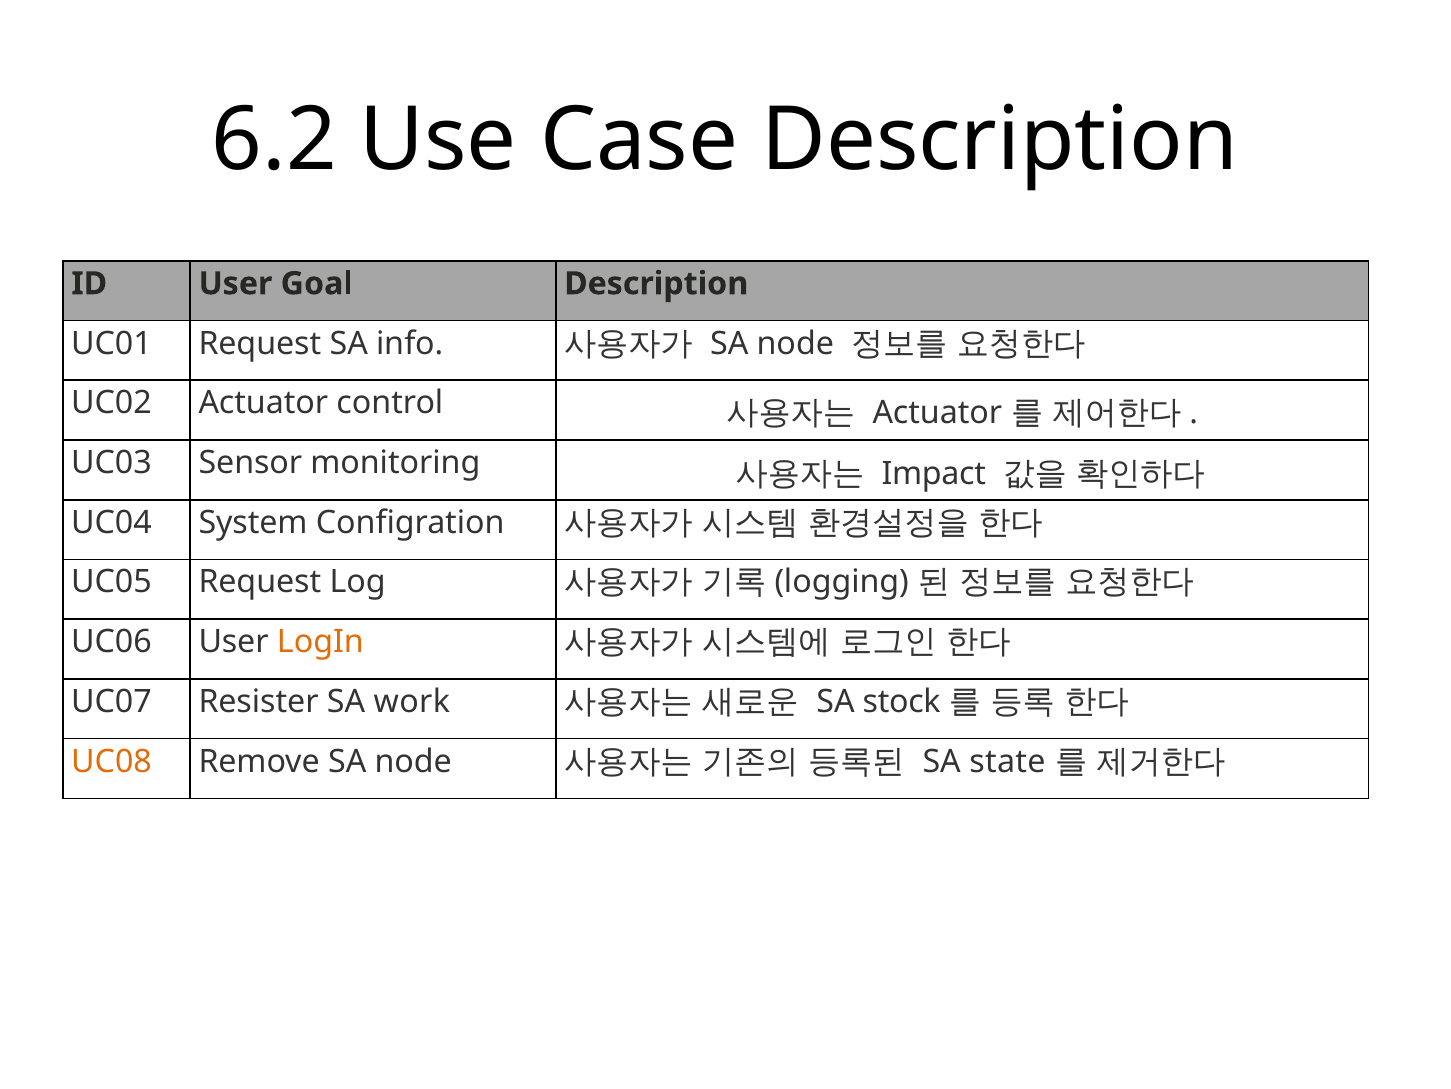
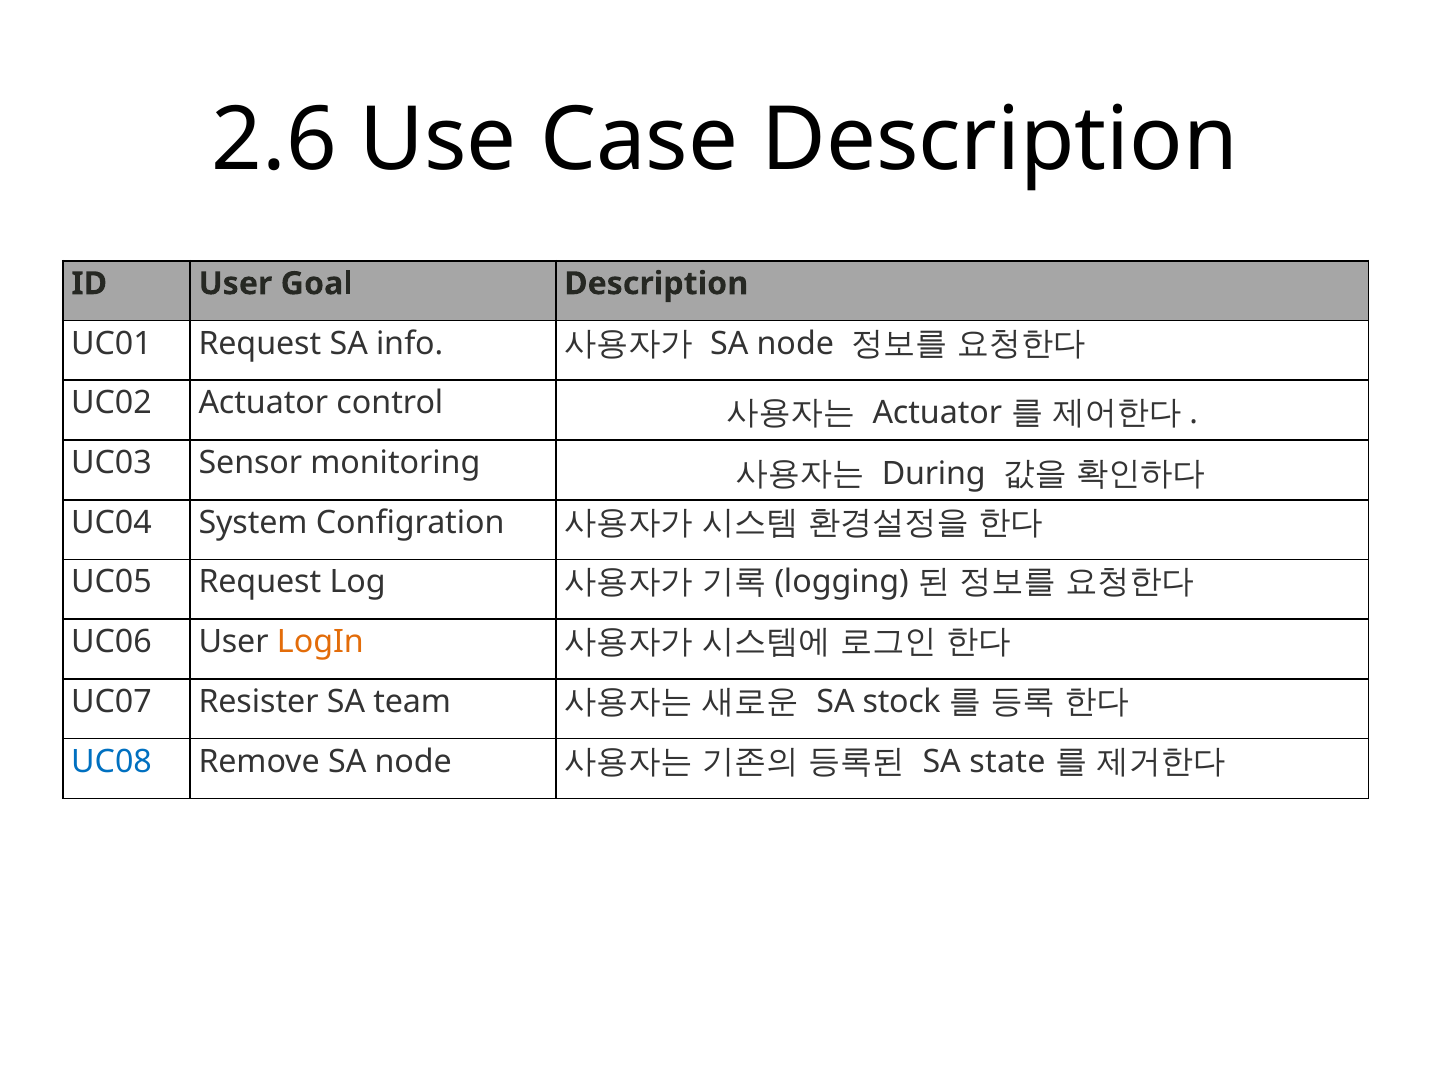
6.2: 6.2 -> 2.6 (274, 140)
Impact: Impact -> During (934, 474)
work: work -> team (412, 701)
UC08 colour: orange -> blue (112, 761)
